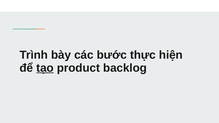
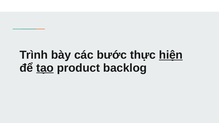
hiện underline: none -> present (171, 55)
